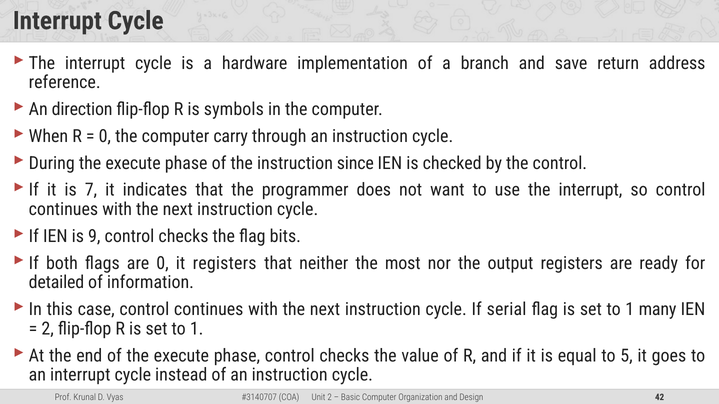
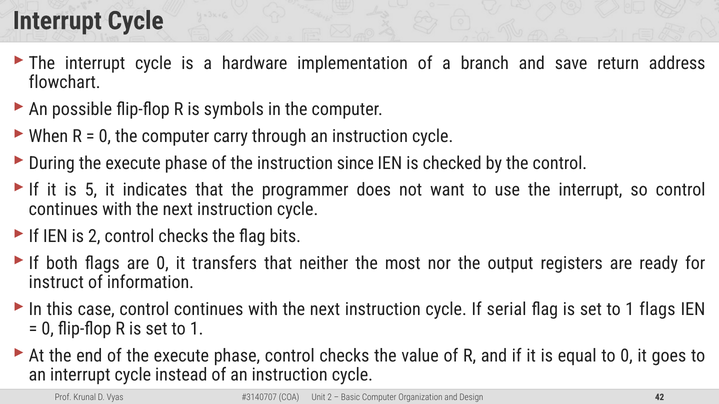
reference: reference -> flowchart (65, 83)
direction: direction -> possible (82, 110)
7: 7 -> 5 (91, 190)
is 9: 9 -> 2 (94, 237)
it registers: registers -> transfers (225, 263)
detailed: detailed -> instruct (56, 283)
1 many: many -> flags (657, 310)
2: 2 -> 0 (48, 329)
to 5: 5 -> 0 (627, 356)
